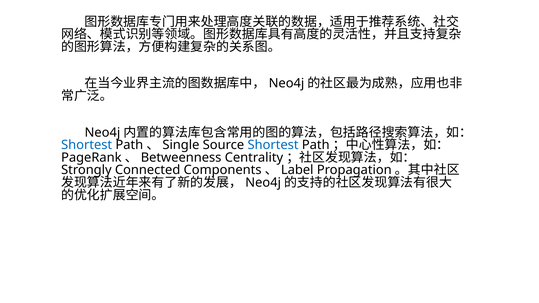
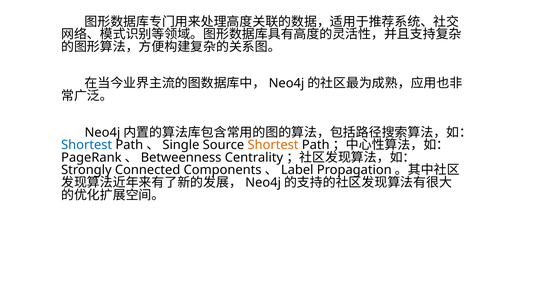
Shortest colour: blue -> orange (273, 145)
